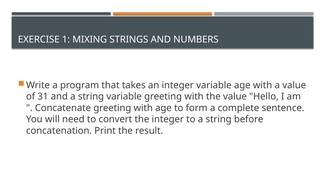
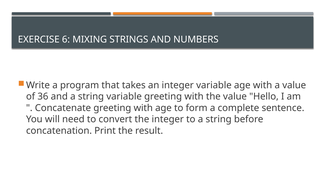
1: 1 -> 6 (66, 39)
31: 31 -> 36 (43, 96)
